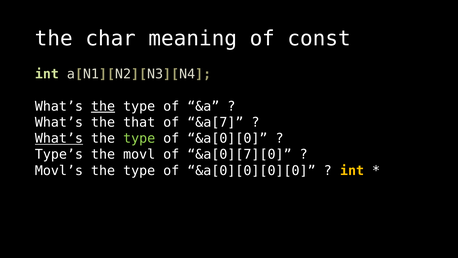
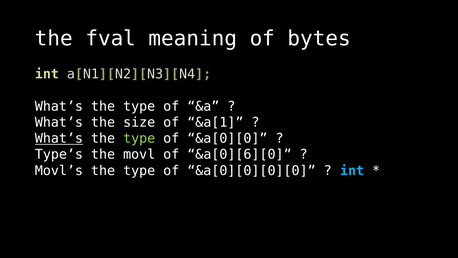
char: char -> fval (111, 38)
const: const -> bytes (319, 38)
the underline: present -> none (103, 106)
that: that -> size (139, 122)
&a[7: &a[7 -> &a[1 (215, 122)
&a[0][7][0: &a[0][7][0 -> &a[0][6][0 (239, 154)
int colour: yellow -> light blue (352, 170)
